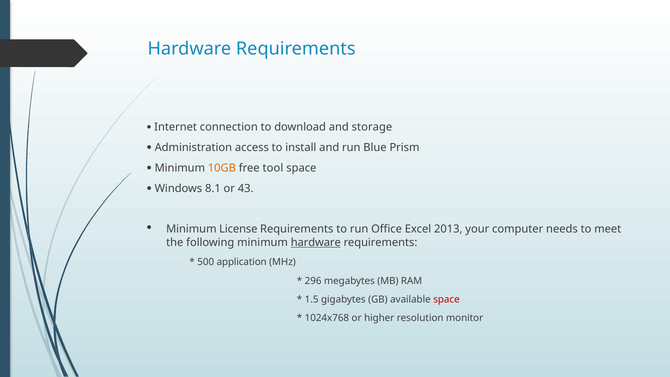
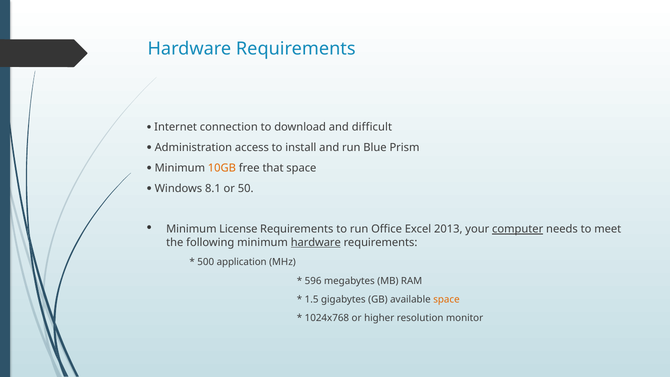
storage: storage -> difficult (372, 127)
tool: tool -> that (273, 168)
43: 43 -> 50 (246, 188)
computer underline: none -> present (518, 229)
296: 296 -> 596 (313, 281)
space colour: red -> orange (446, 299)
